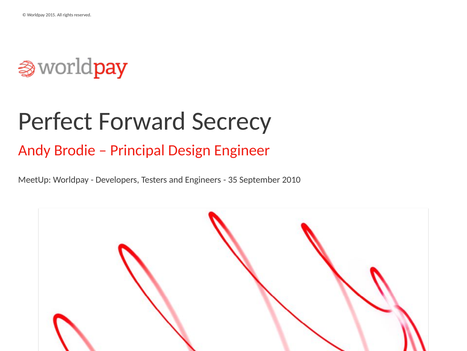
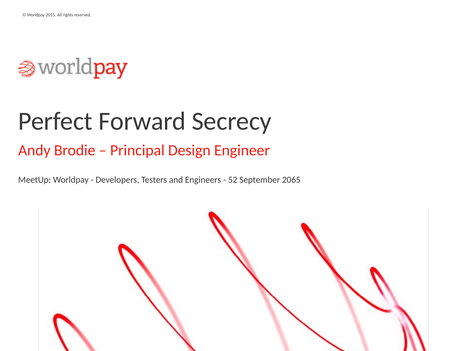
35: 35 -> 52 (233, 179)
2010: 2010 -> 2065 (291, 179)
